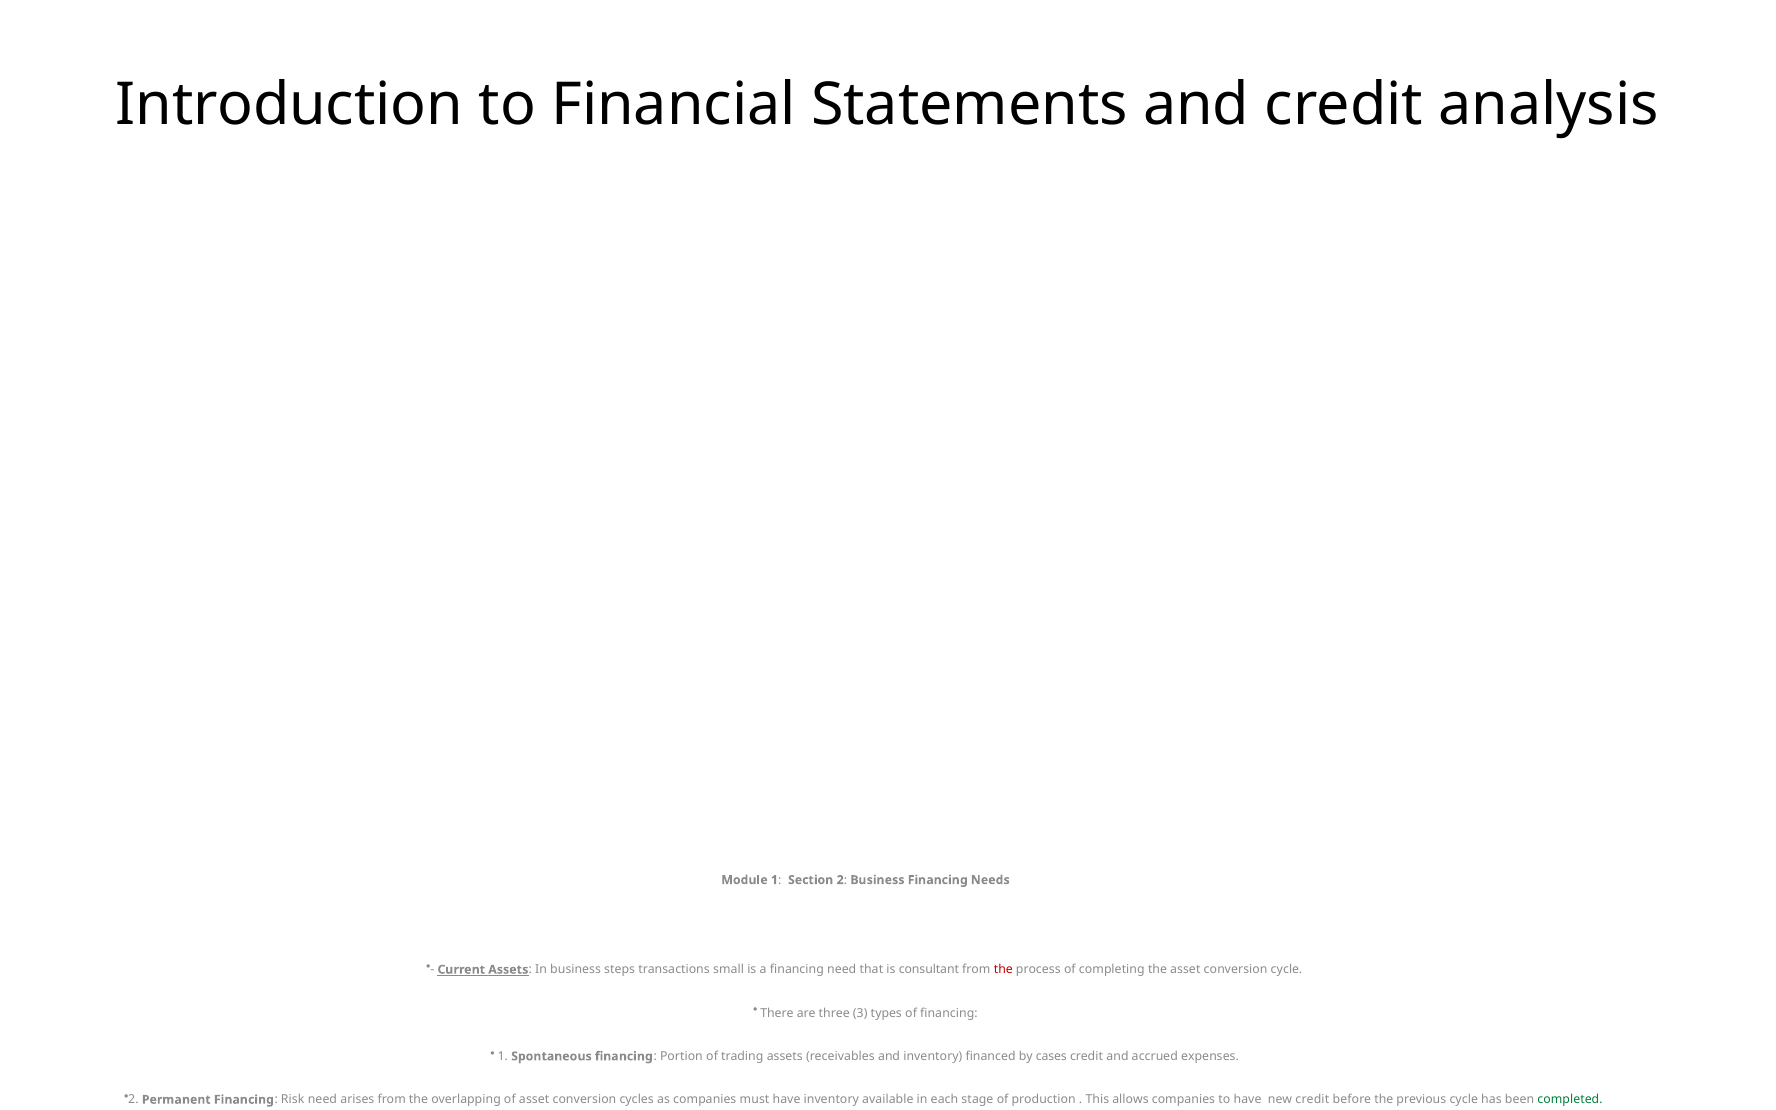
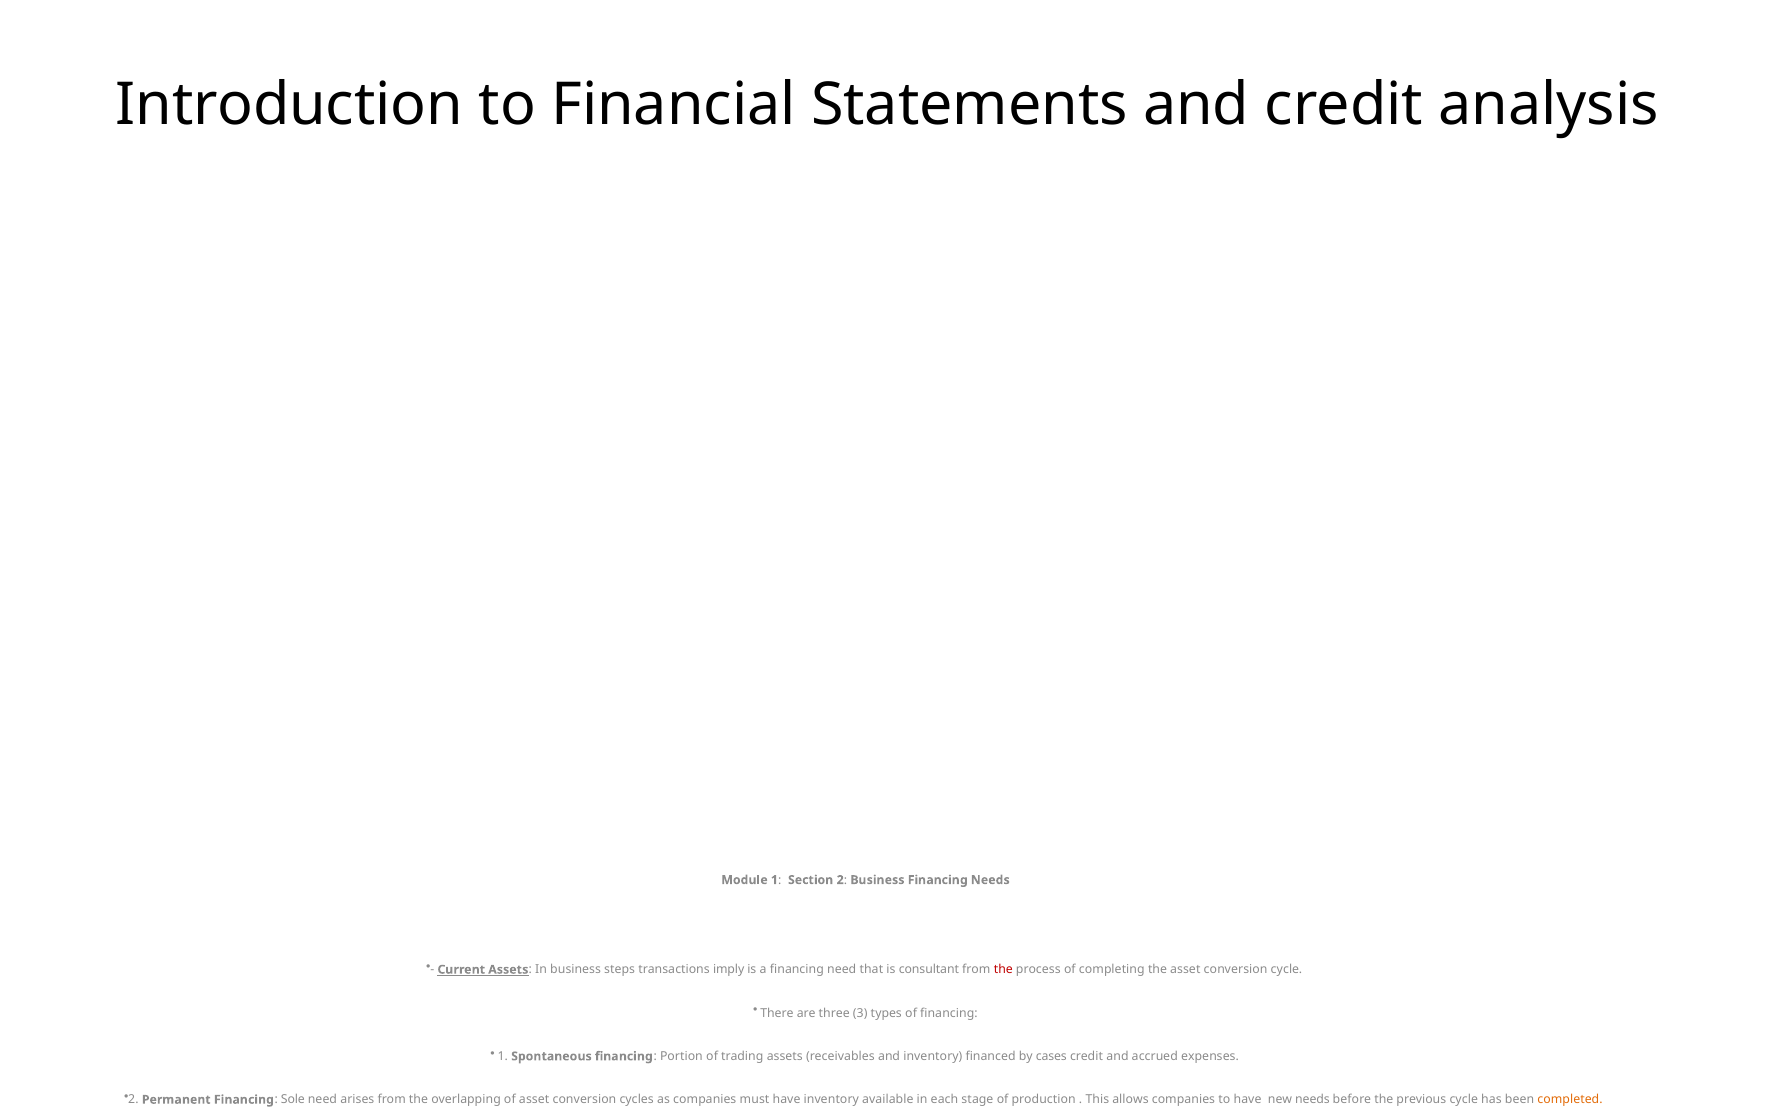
small: small -> imply (729, 970)
Risk: Risk -> Sole (293, 1100)
new credit: credit -> needs (1312, 1100)
completed colour: green -> orange (1570, 1100)
